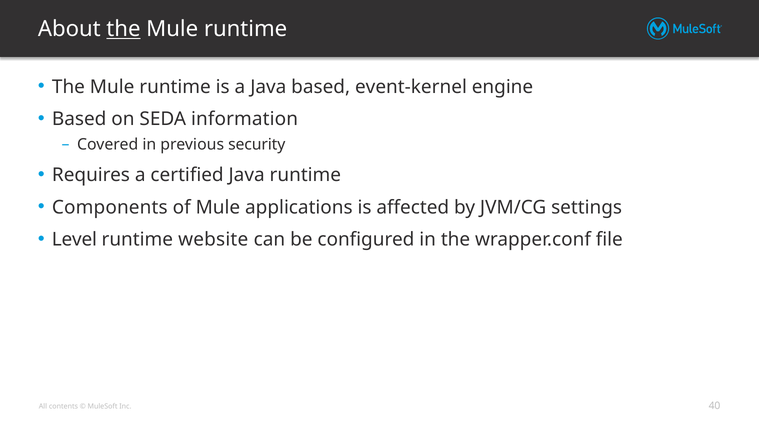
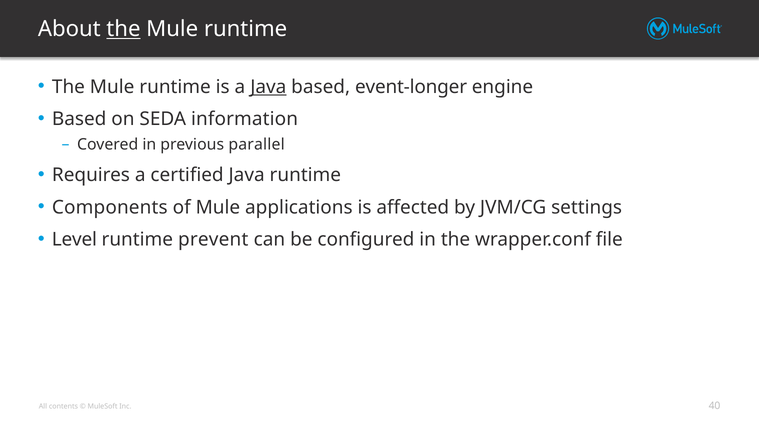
Java underline: none -> present (268, 87)
event-kernel: event-kernel -> event-longer (411, 87)
security: security -> parallel (257, 144)
website: website -> prevent (213, 240)
